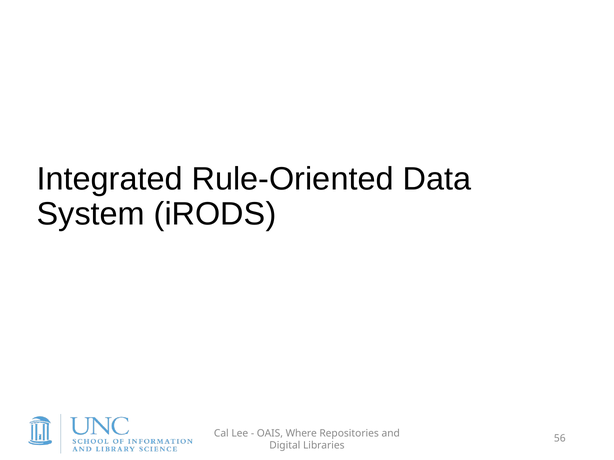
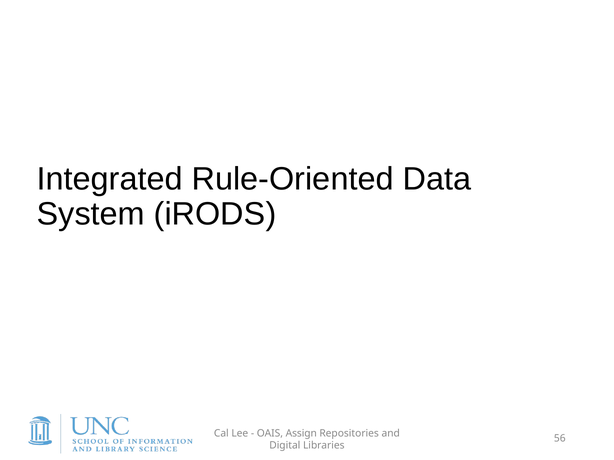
Where: Where -> Assign (301, 434)
